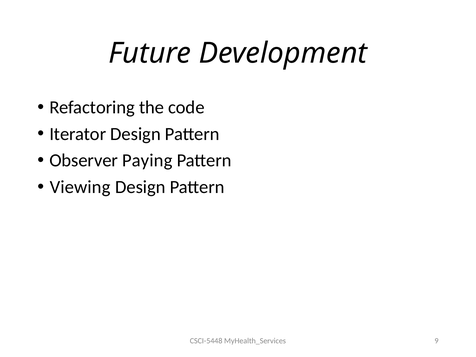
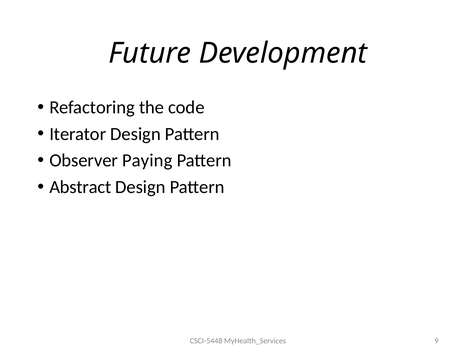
Viewing: Viewing -> Abstract (80, 187)
